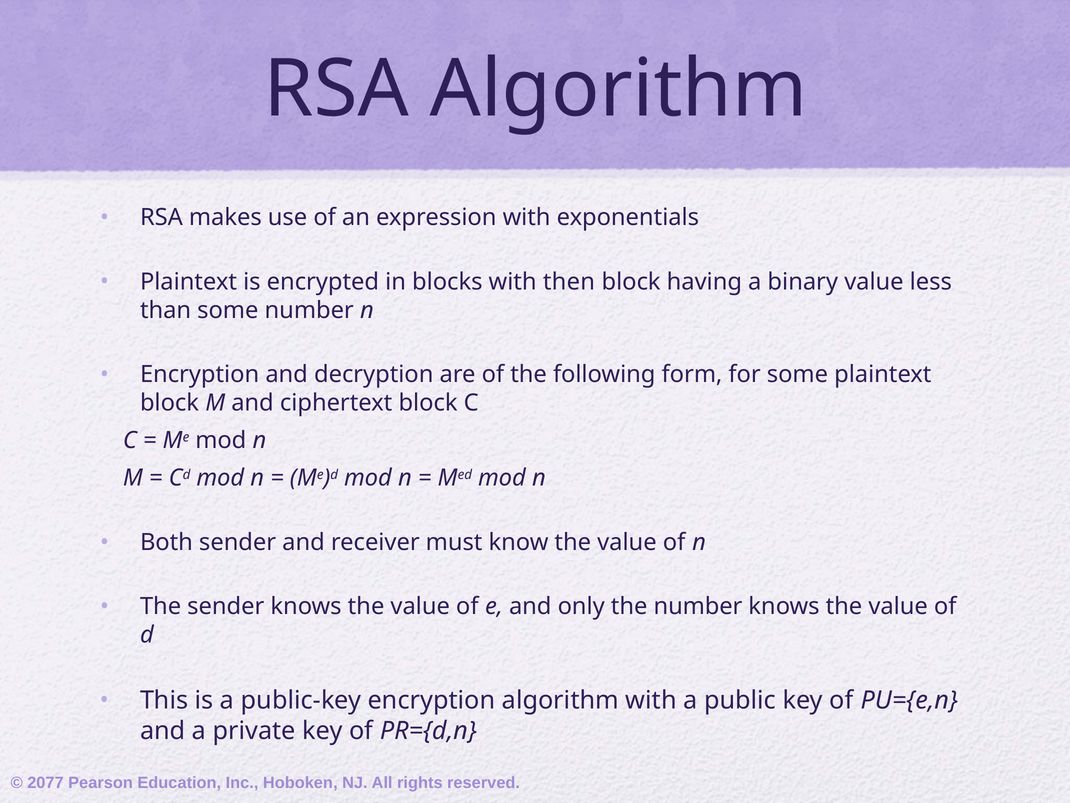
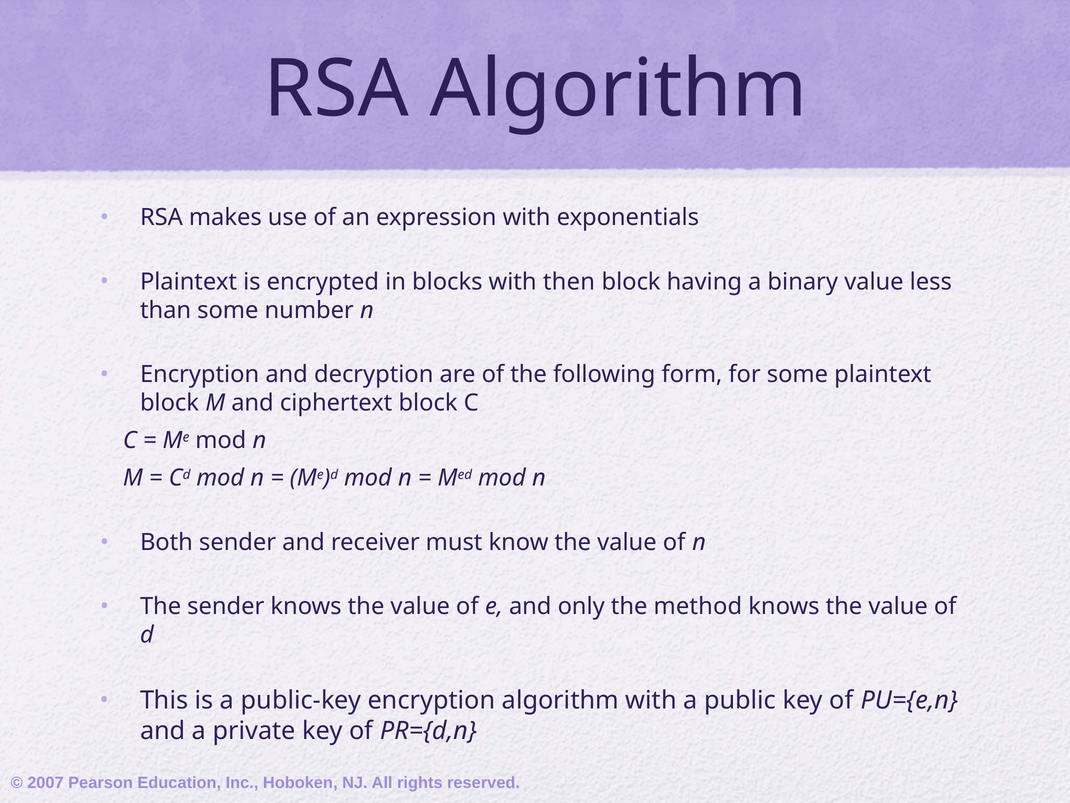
the number: number -> method (698, 606)
2077: 2077 -> 2007 (45, 782)
